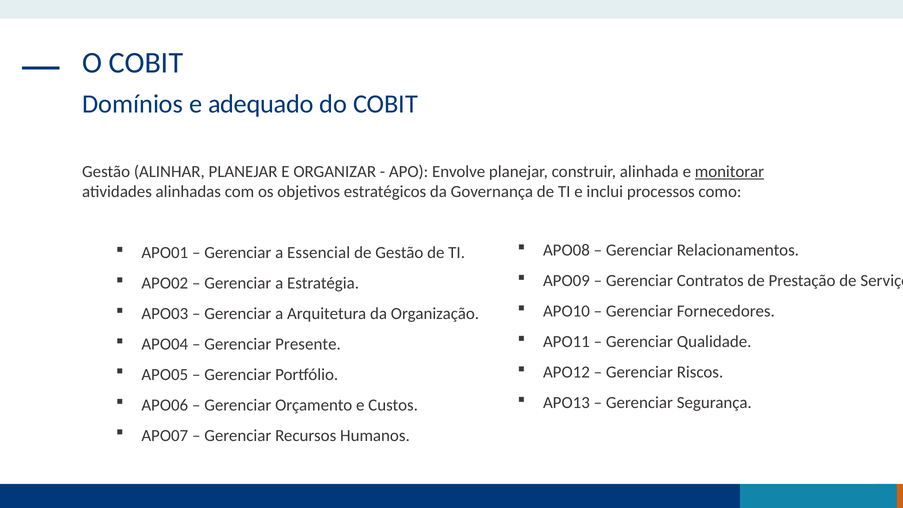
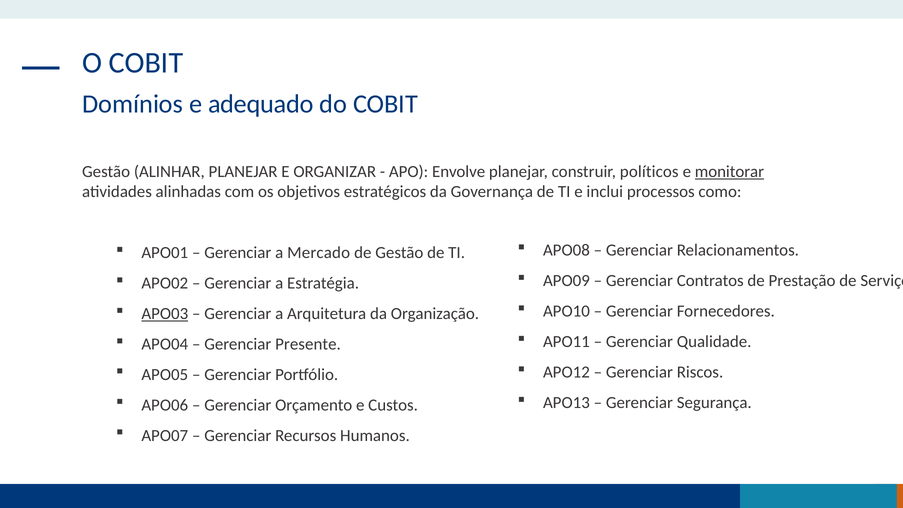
alinhada: alinhada -> políticos (649, 171)
Essencial: Essencial -> Mercado (319, 253)
APO03 underline: none -> present (165, 314)
